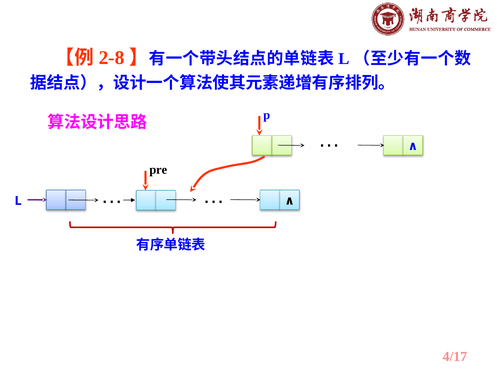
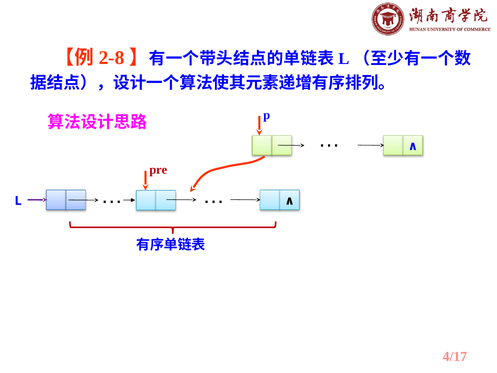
pre colour: black -> red (158, 170)
